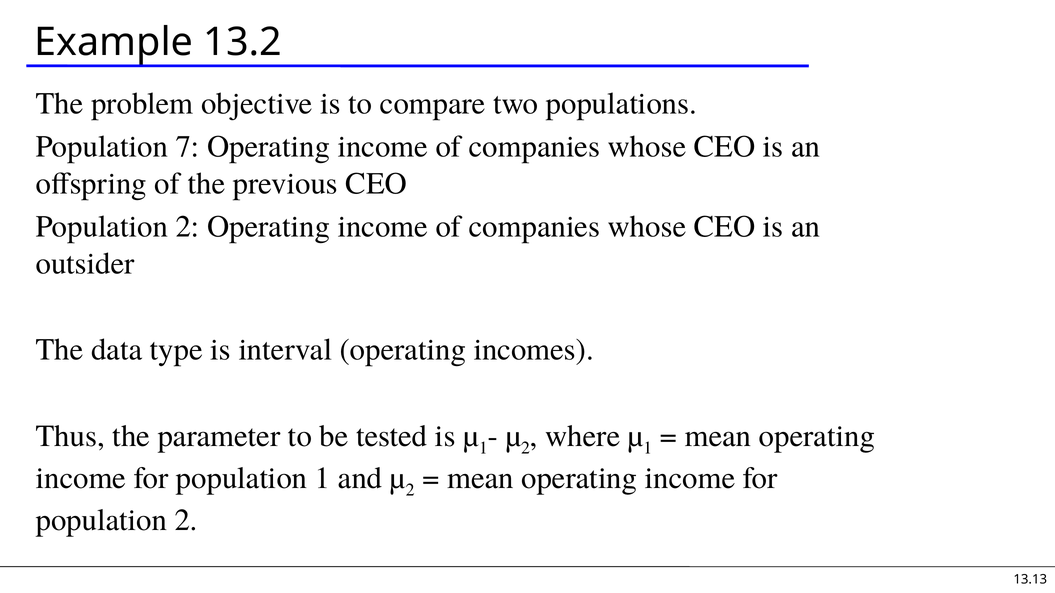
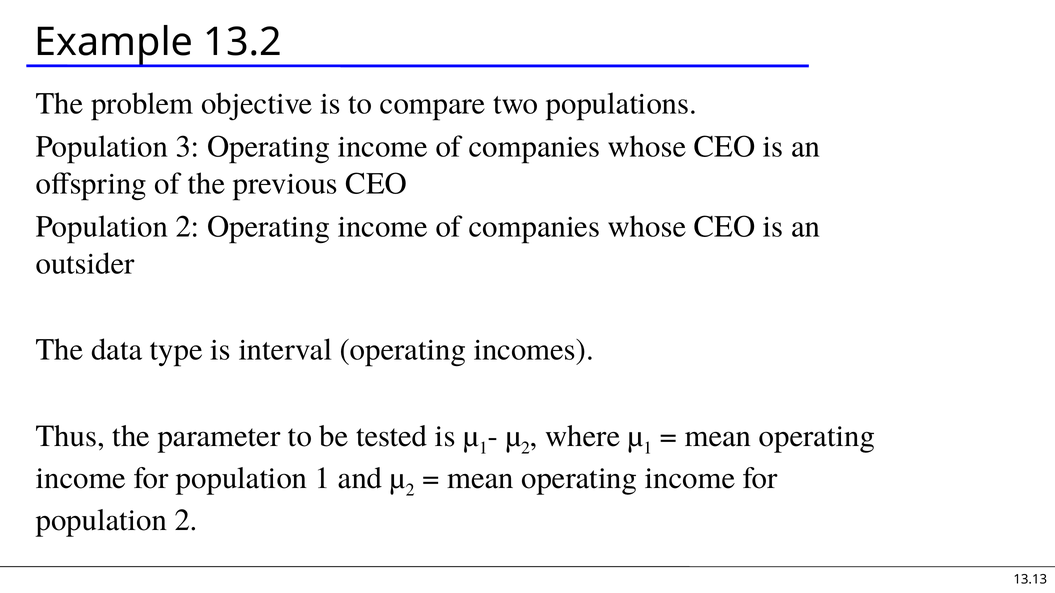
7: 7 -> 3 (188, 147)
